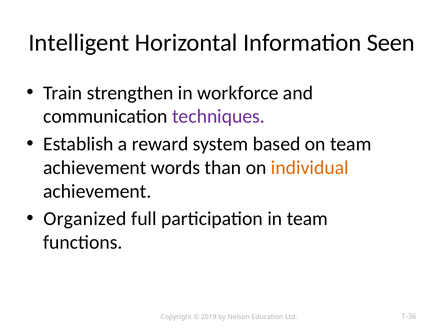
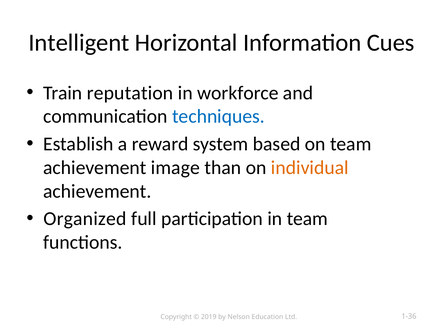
Seen: Seen -> Cues (391, 43)
strengthen: strengthen -> reputation (130, 93)
techniques colour: purple -> blue (218, 117)
words: words -> image (175, 168)
